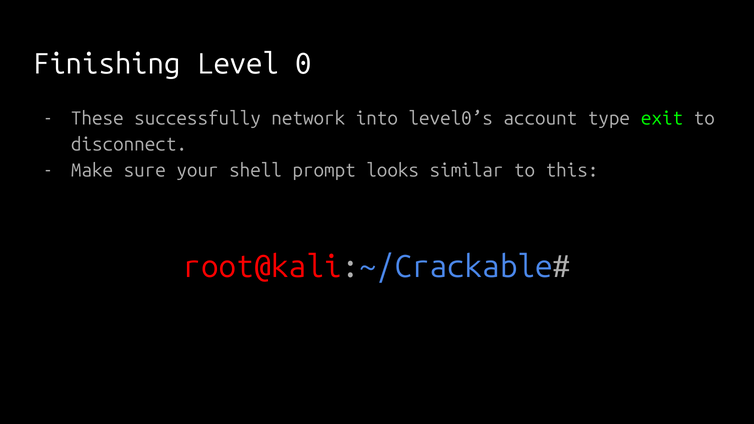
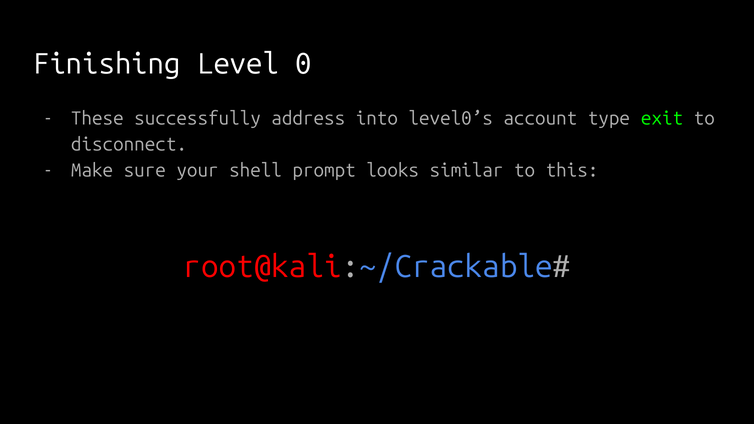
network: network -> address (308, 119)
